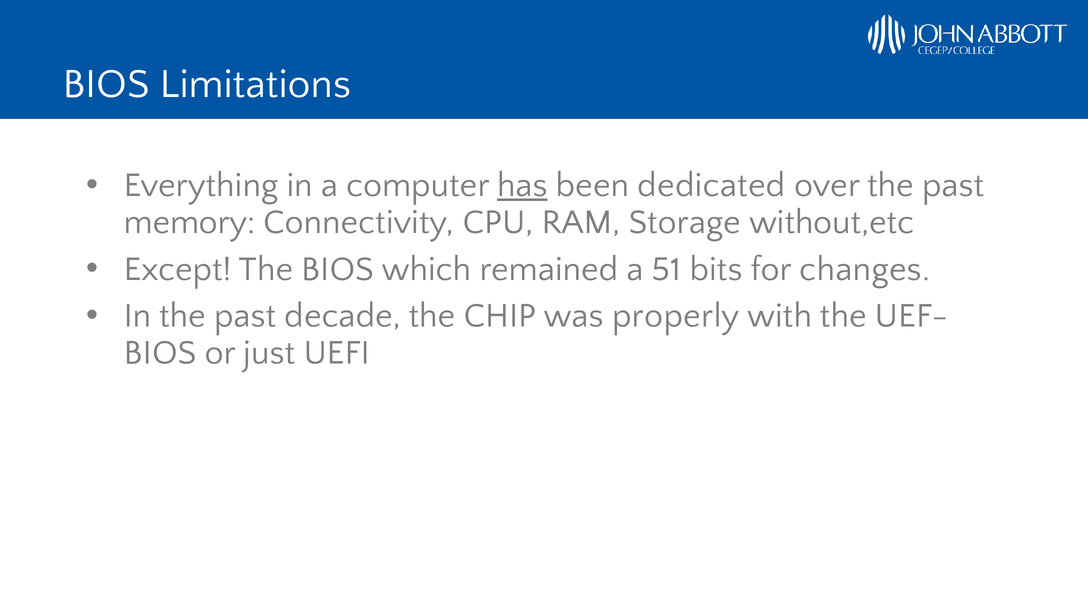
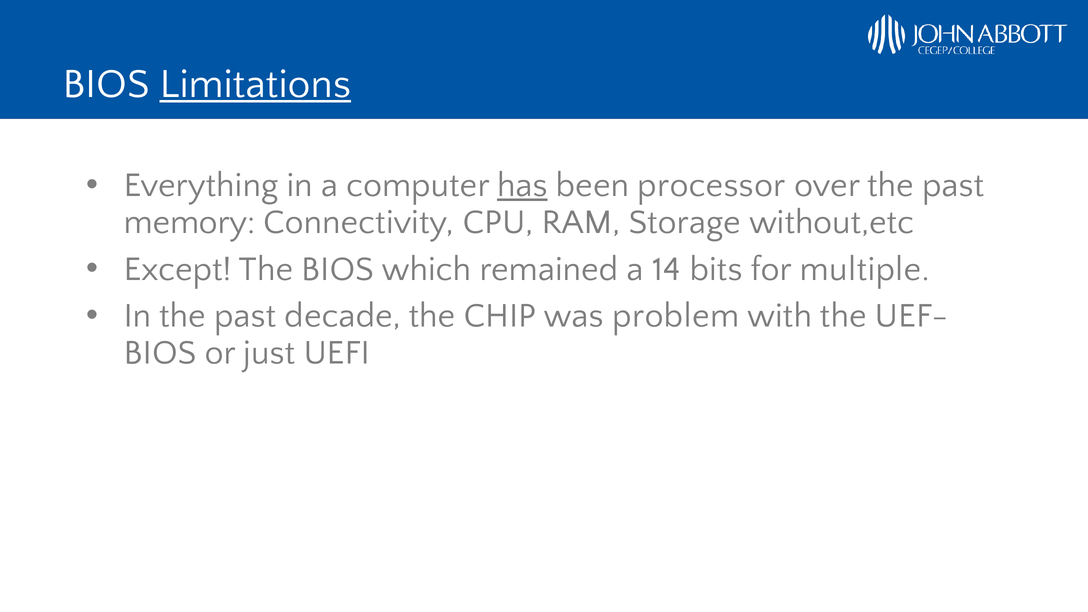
Limitations underline: none -> present (255, 84)
dedicated: dedicated -> processor (711, 185)
51: 51 -> 14 (666, 269)
changes: changes -> multiple (865, 269)
properly: properly -> problem (676, 316)
